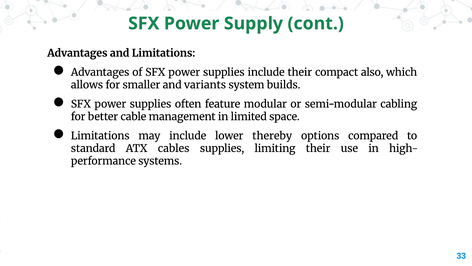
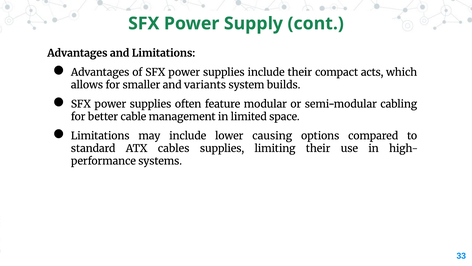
also: also -> acts (372, 72)
thereby: thereby -> causing (272, 136)
